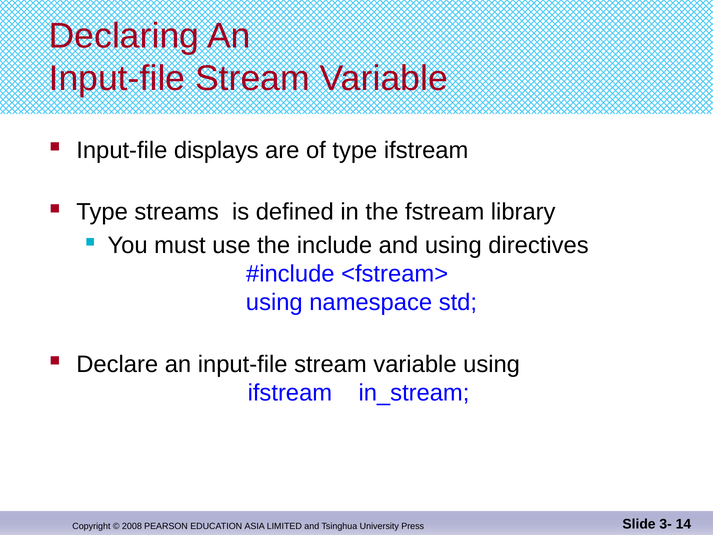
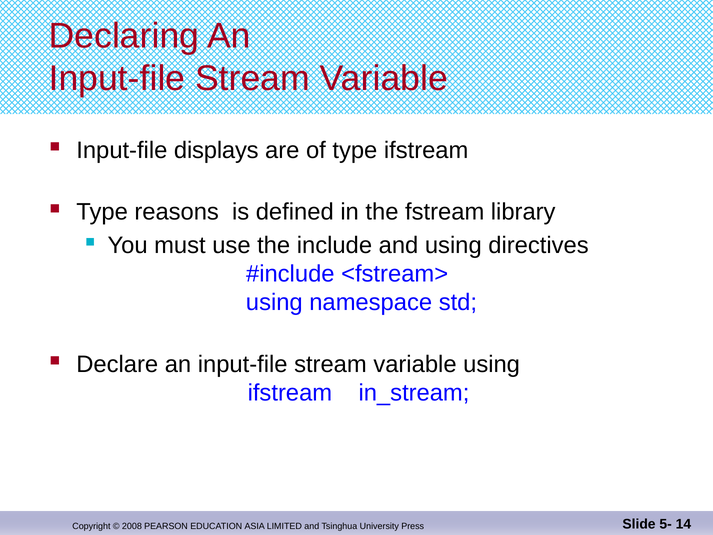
streams: streams -> reasons (177, 212)
3-: 3- -> 5- (666, 524)
